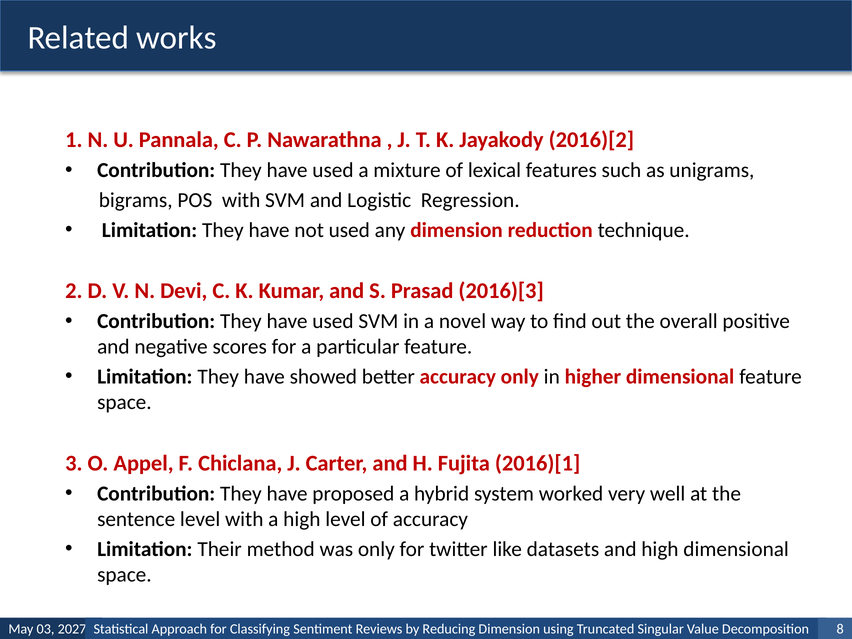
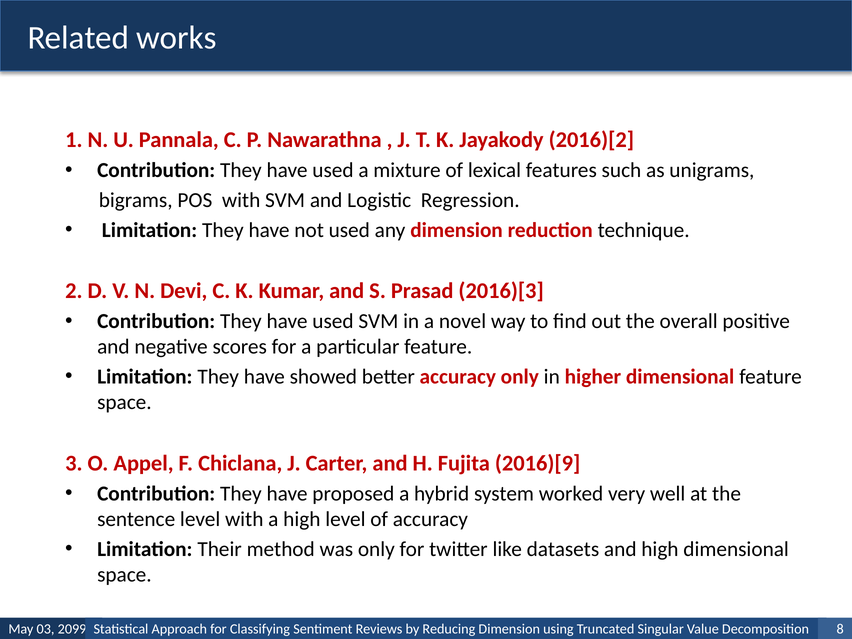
2016)[1: 2016)[1 -> 2016)[9 (538, 463)
2027: 2027 -> 2099 (72, 629)
